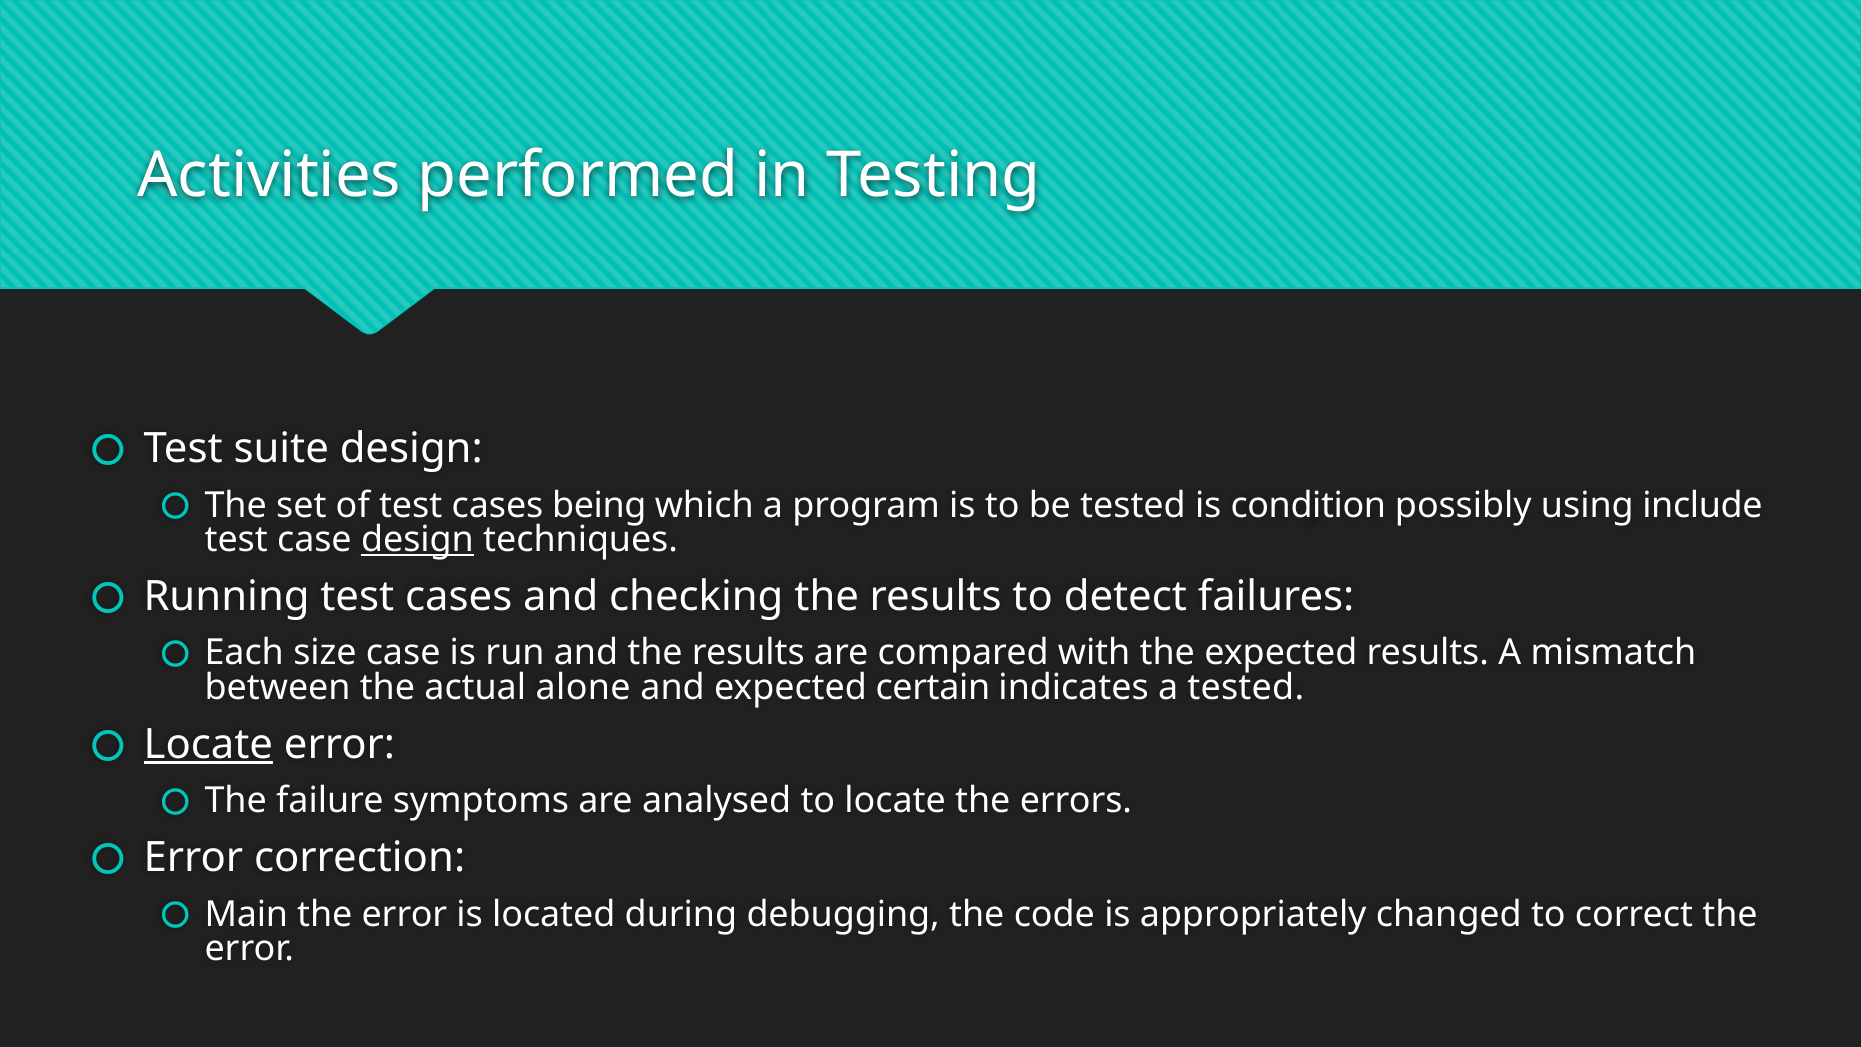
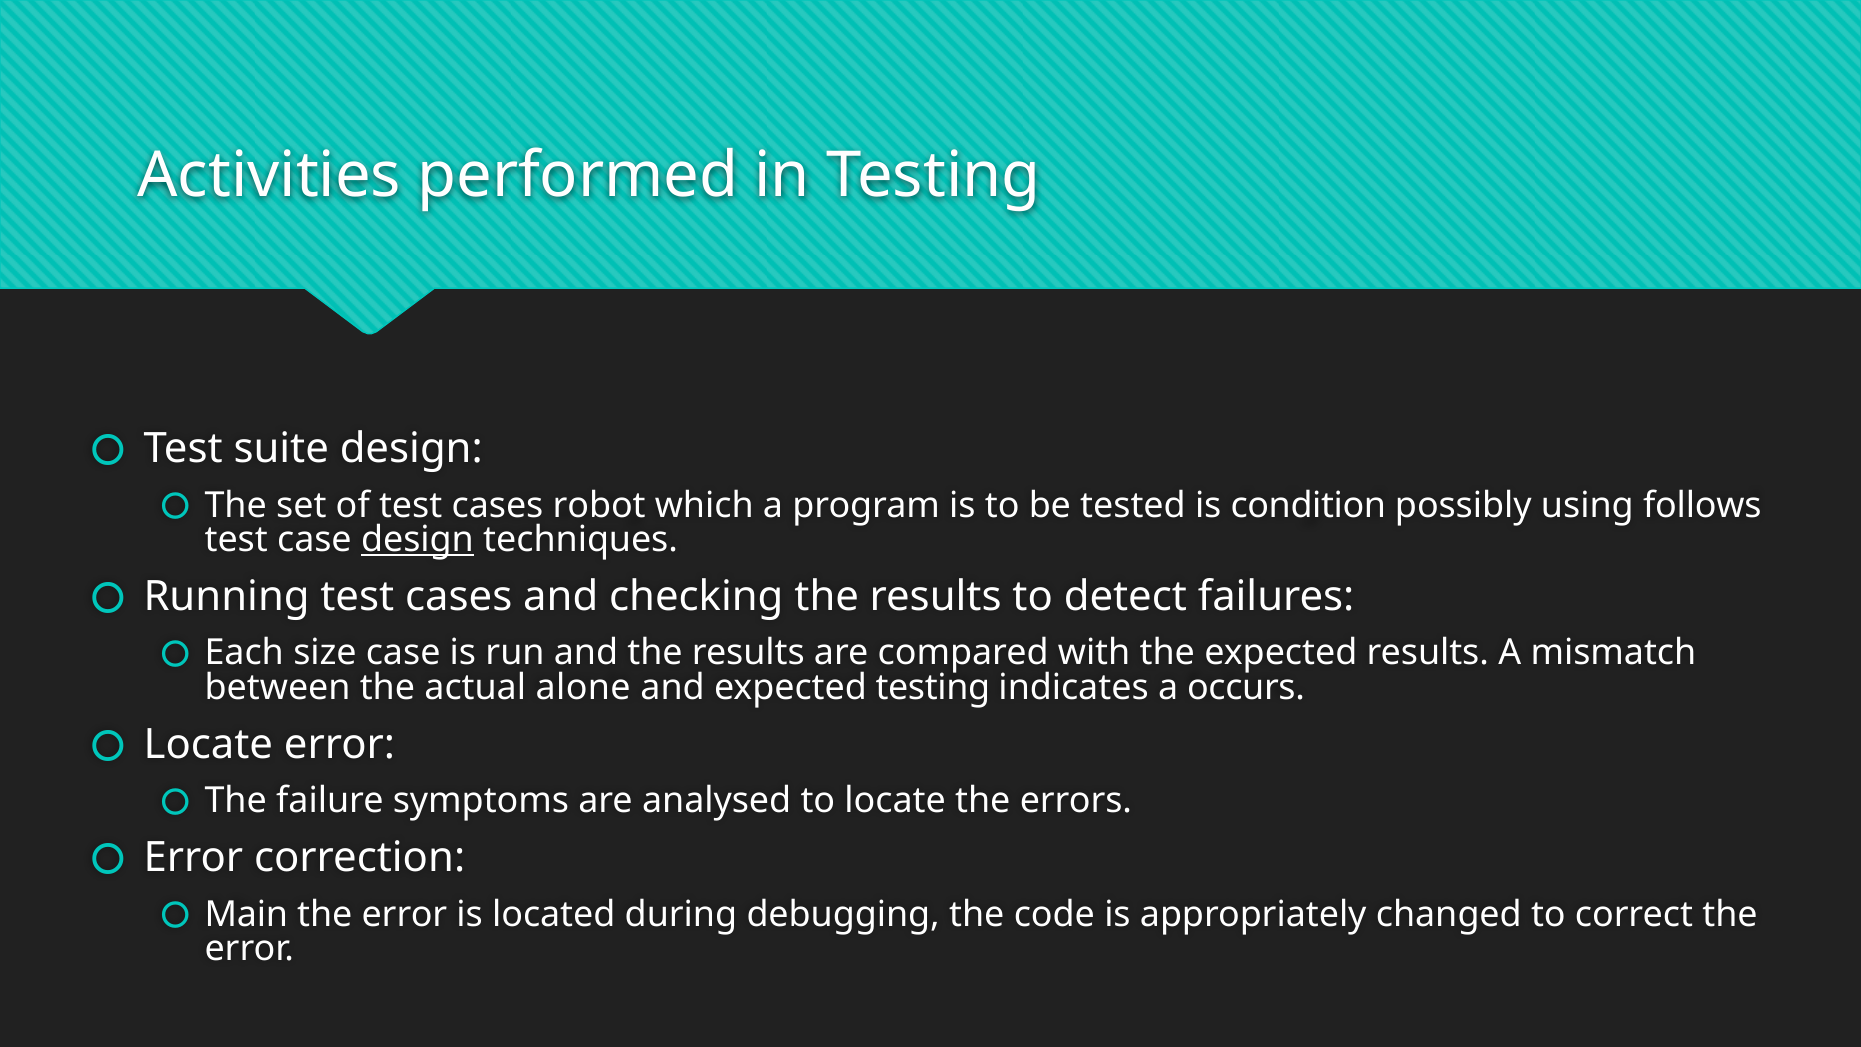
being: being -> robot (599, 505)
include: include -> follows (1702, 505)
expected certain: certain -> testing (933, 687)
a tested: tested -> occurs (1246, 687)
Locate underline: present -> none (208, 744)
